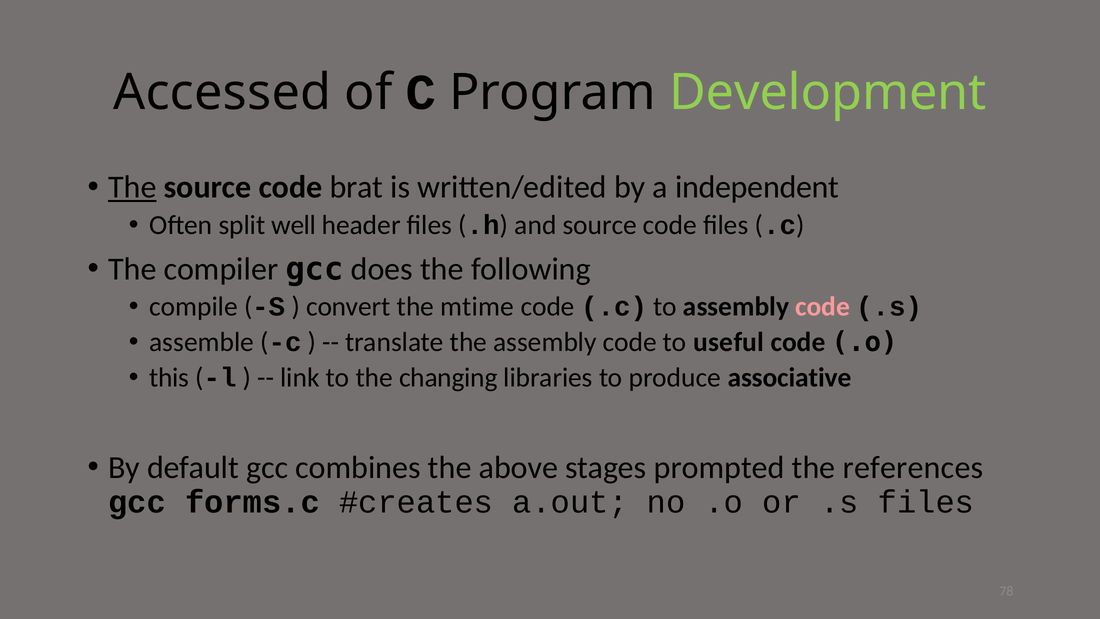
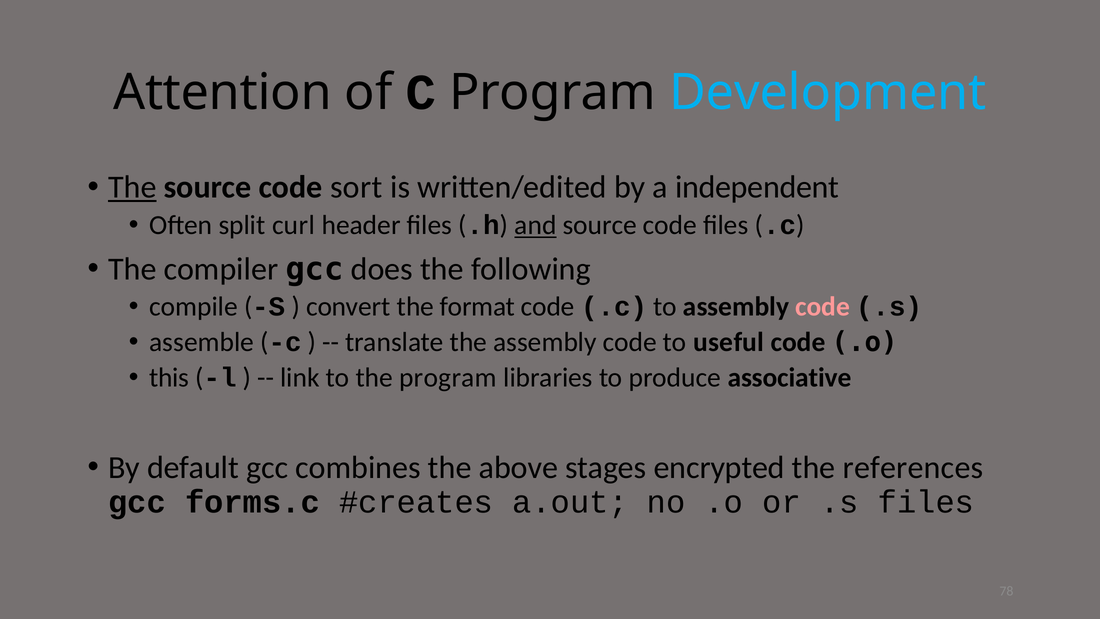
Accessed: Accessed -> Attention (222, 92)
Development colour: light green -> light blue (828, 92)
brat: brat -> sort (356, 187)
well: well -> curl (293, 225)
and underline: none -> present (535, 225)
mtime: mtime -> format (477, 307)
the changing: changing -> program (448, 378)
prompted: prompted -> encrypted (719, 467)
